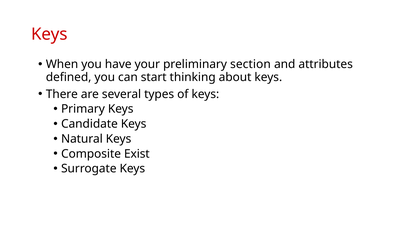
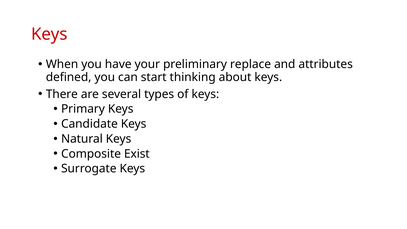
section: section -> replace (251, 64)
